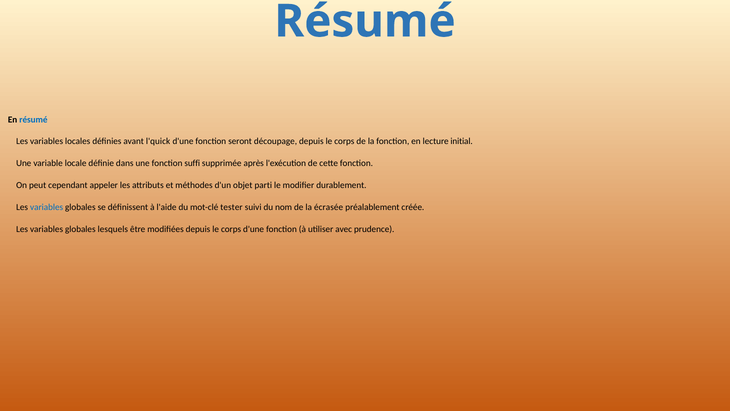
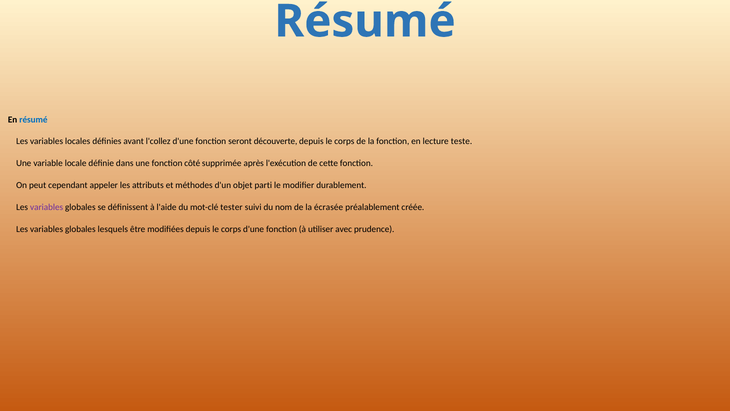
l'quick: l'quick -> l'collez (158, 141)
découpage: découpage -> découverte (276, 141)
initial: initial -> teste (461, 141)
suffi: suffi -> côté (192, 163)
variables colour: blue -> purple (47, 207)
